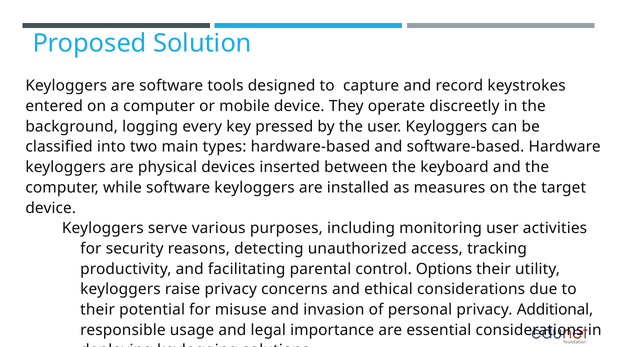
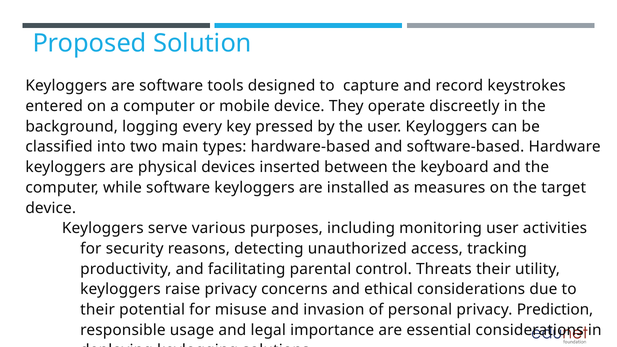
Options: Options -> Threats (444, 269)
Additional: Additional -> Prediction (555, 310)
